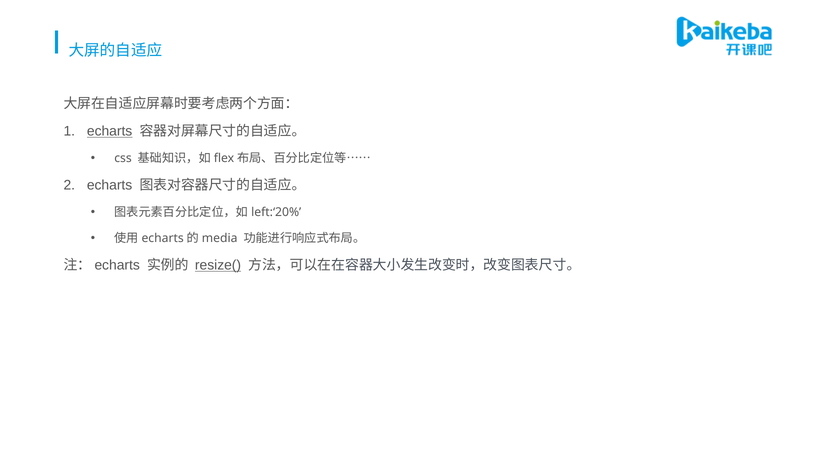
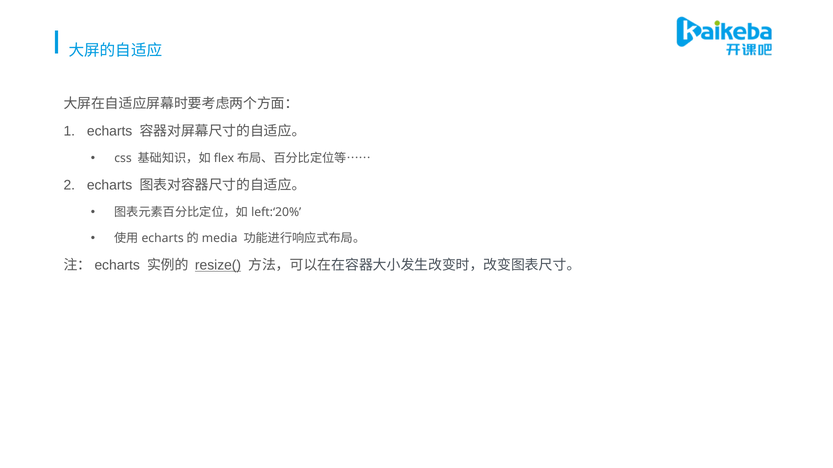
echarts underline: present -> none (110, 132)
